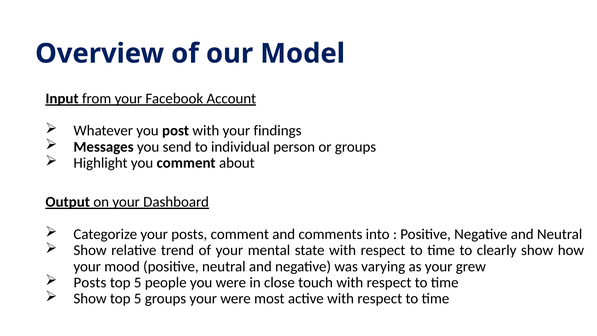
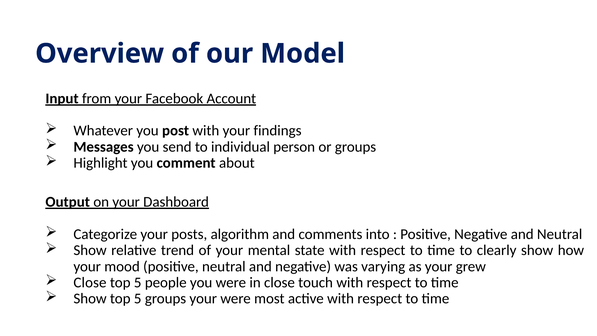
posts comment: comment -> algorithm (240, 234)
Posts: Posts -> Close (90, 282)
